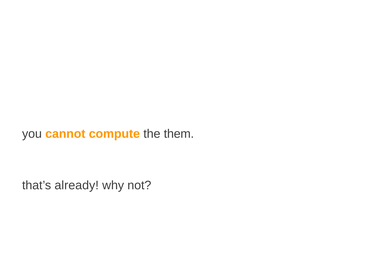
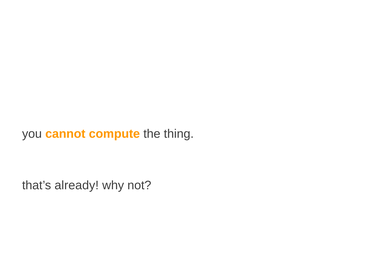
them: them -> thing (179, 134)
